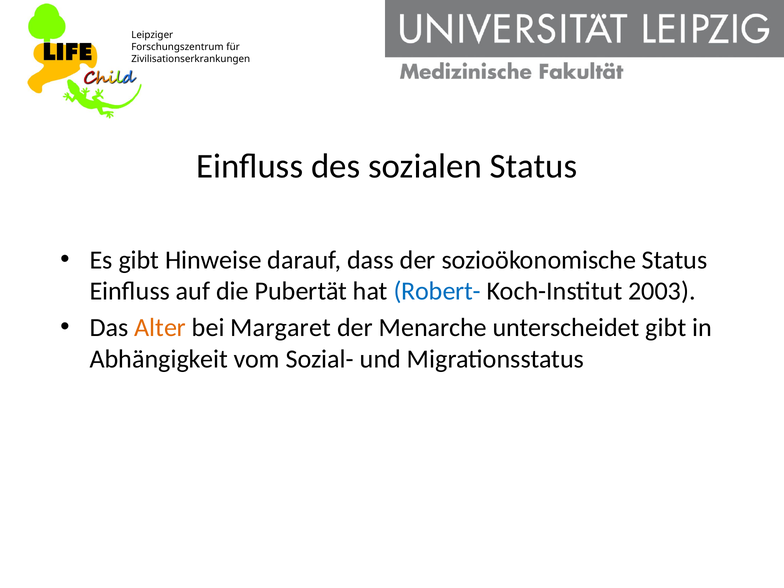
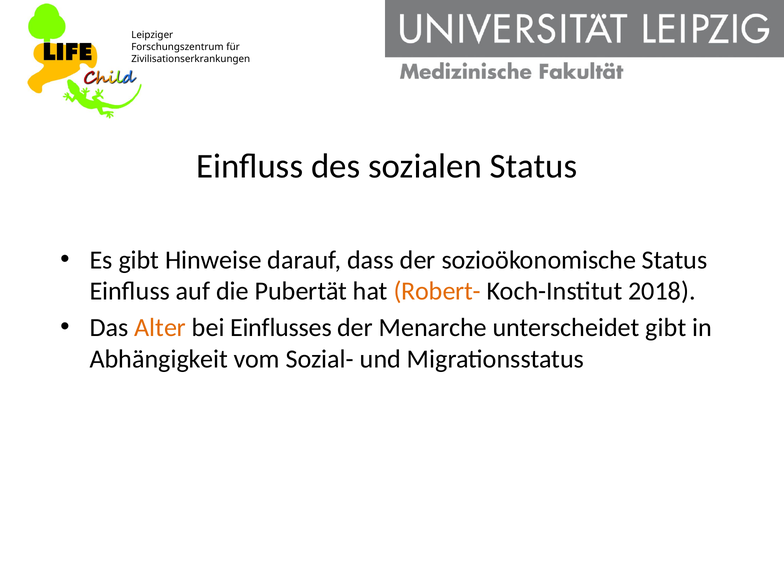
Robert- colour: blue -> orange (437, 291)
2003: 2003 -> 2018 (662, 291)
Margaret: Margaret -> Einflusses (281, 328)
